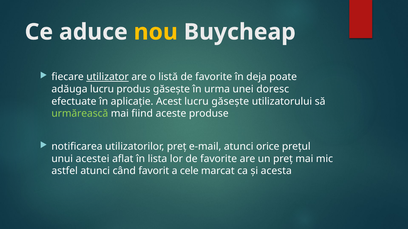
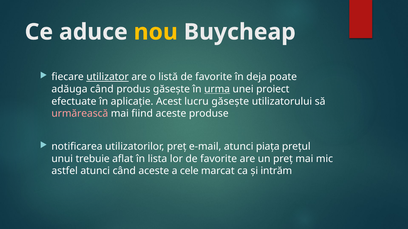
adăuga lucru: lucru -> când (102, 89)
urma underline: none -> present (217, 89)
doresc: doresc -> proiect (273, 89)
urmărească colour: light green -> pink (80, 114)
orice: orice -> piața (268, 147)
acestei: acestei -> trebuie (93, 159)
când favorit: favorit -> aceste (154, 171)
acesta: acesta -> intrăm (276, 171)
